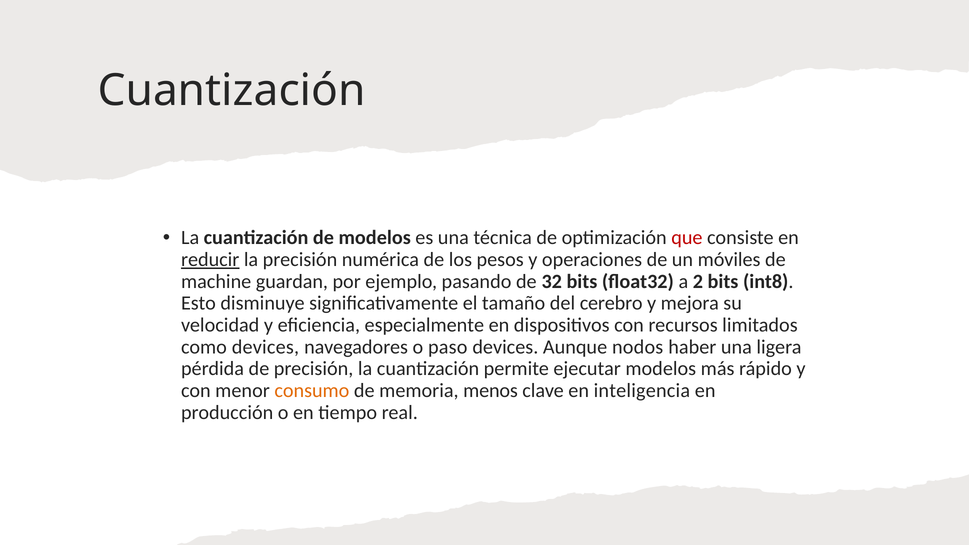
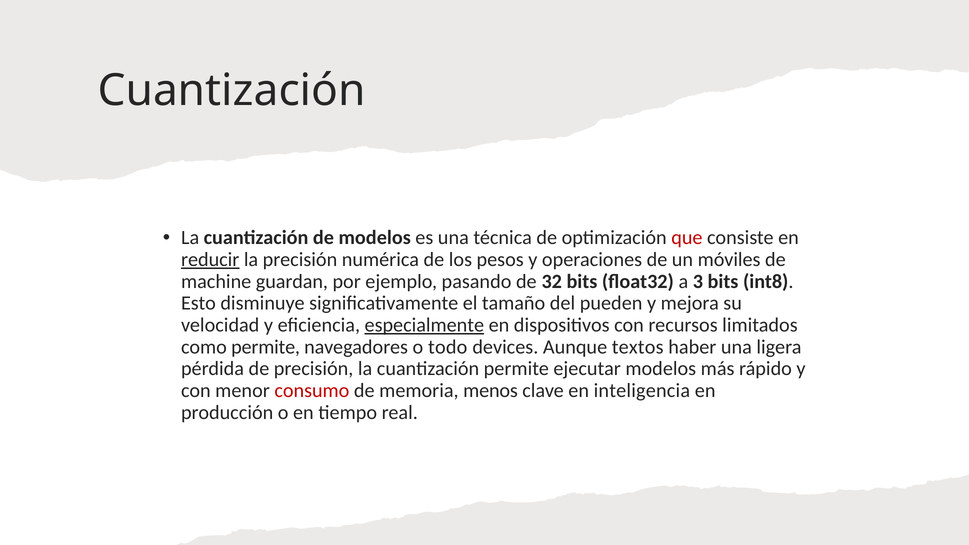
2: 2 -> 3 (698, 281)
cerebro: cerebro -> pueden (611, 303)
especialmente underline: none -> present (424, 325)
como devices: devices -> permite (266, 347)
paso: paso -> todo (448, 347)
nodos: nodos -> textos (638, 347)
consumo colour: orange -> red (312, 391)
